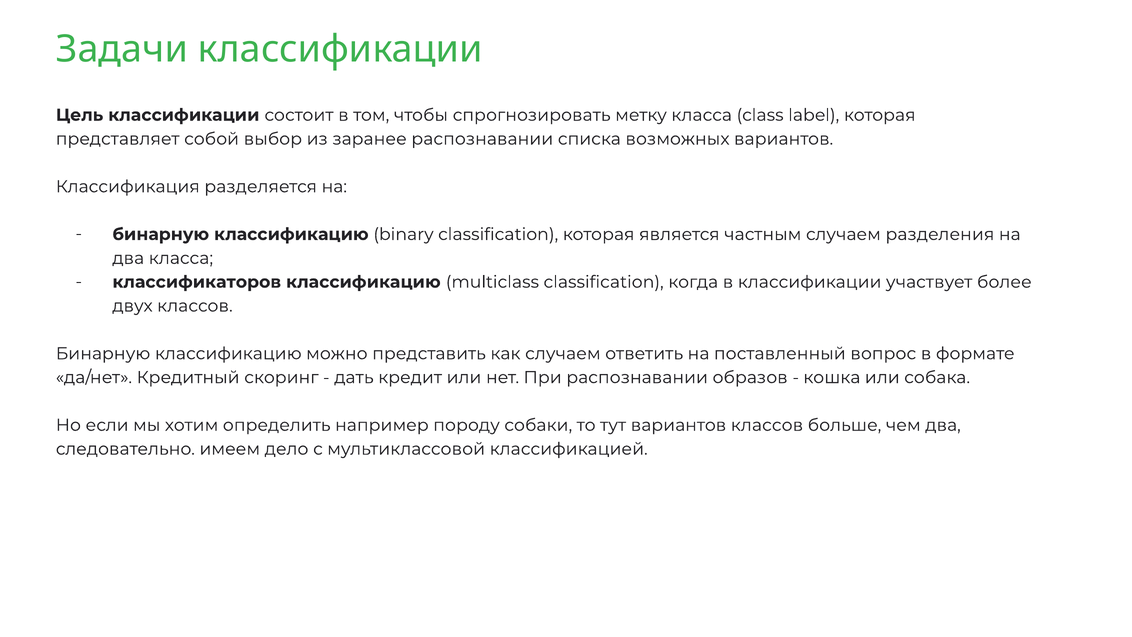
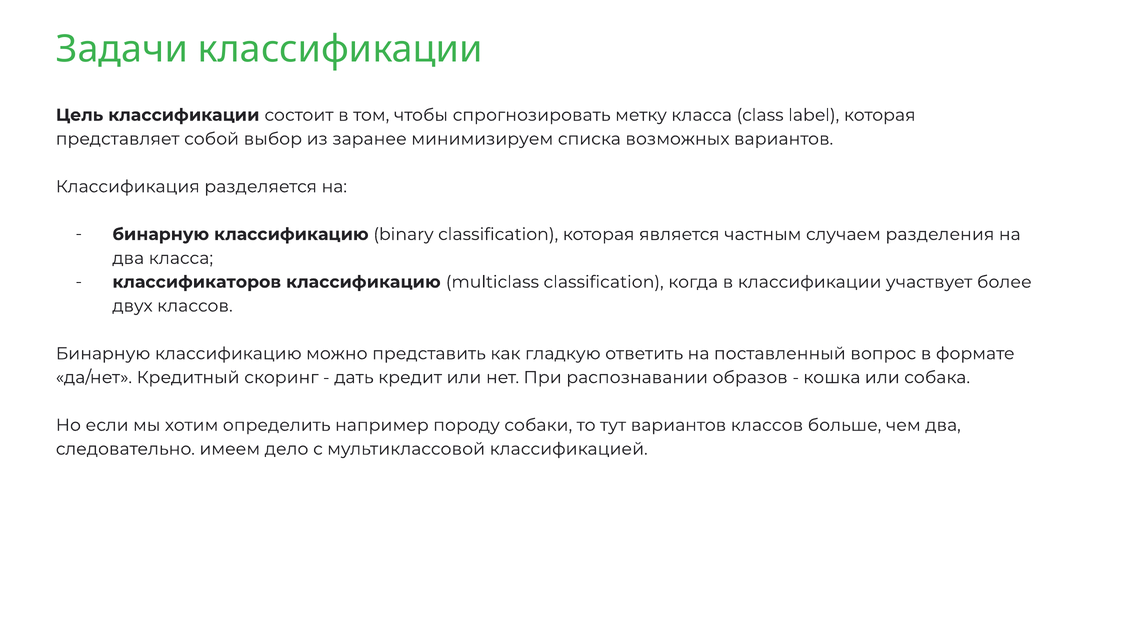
заранее распознавании: распознавании -> минимизируем (482, 139)
как случаем: случаем -> гладкую (563, 353)
